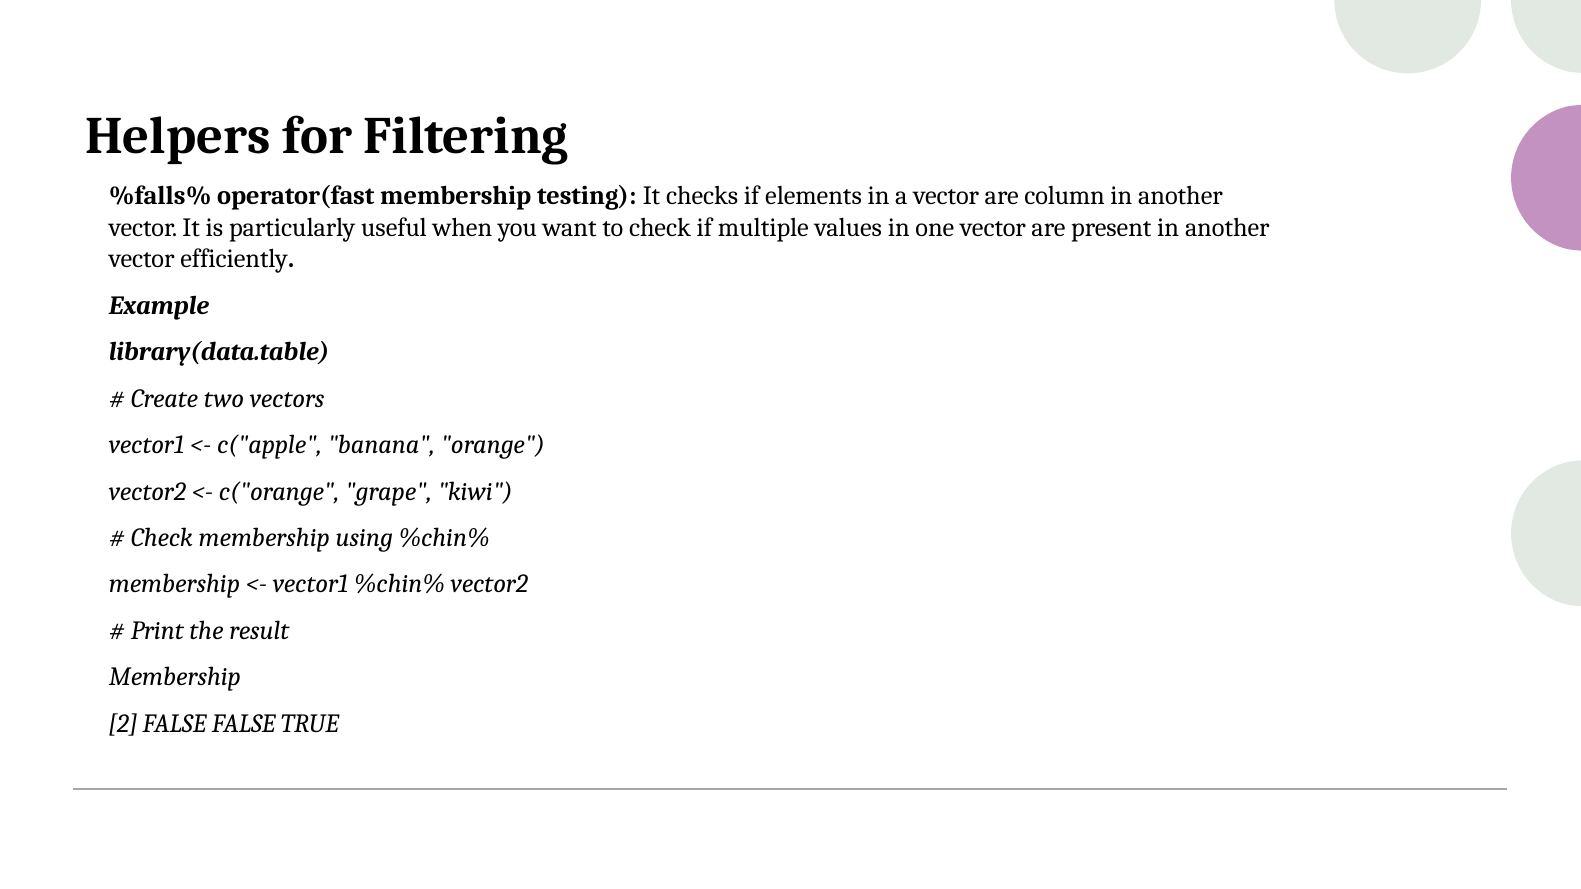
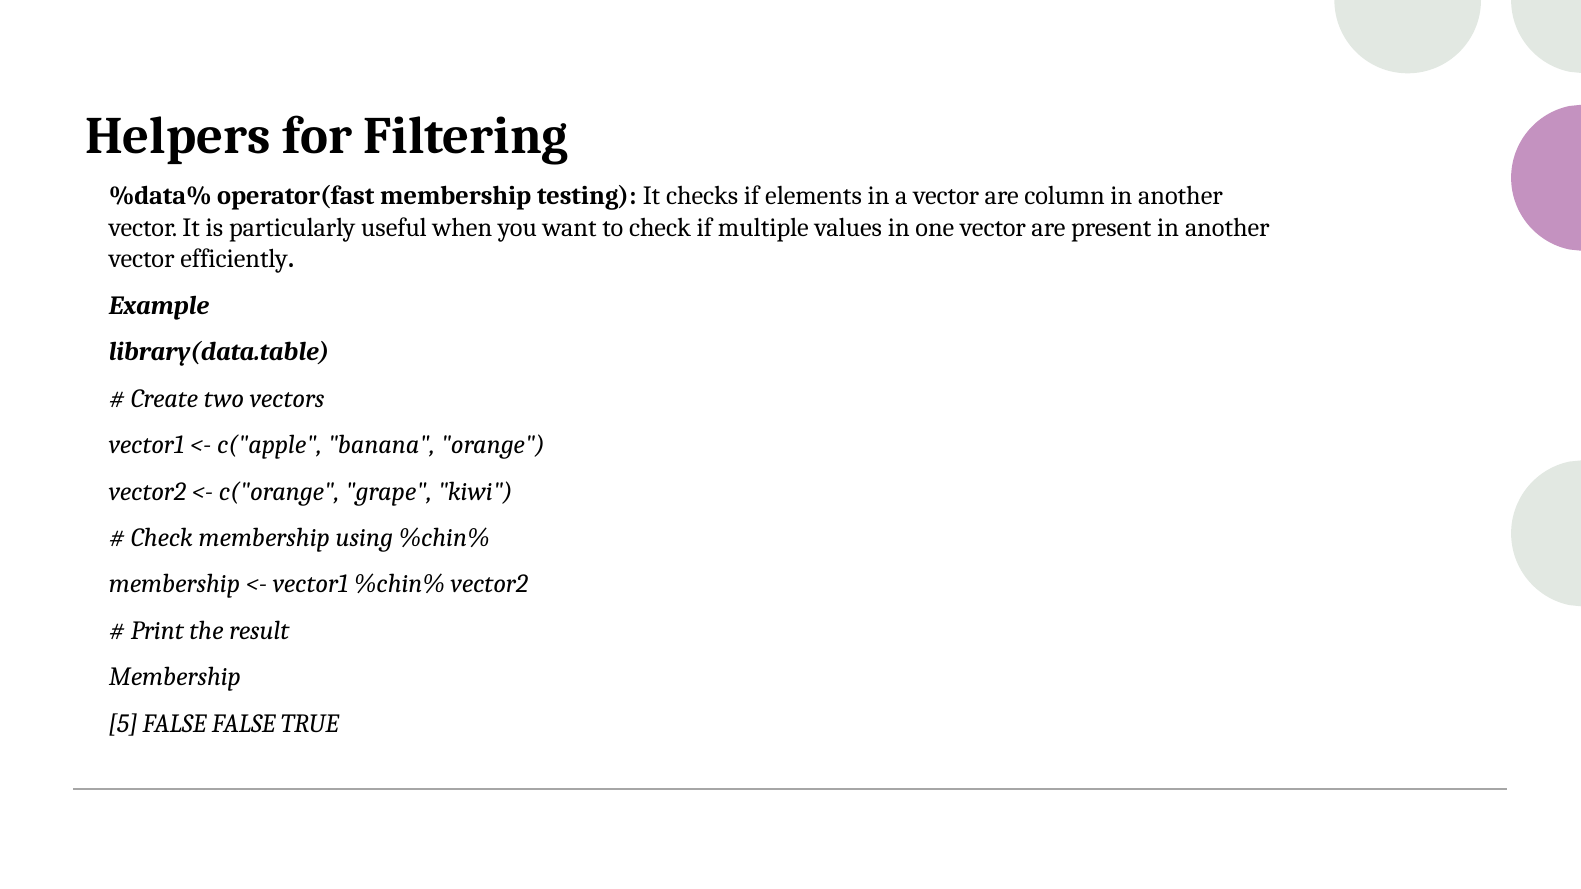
%falls%: %falls% -> %data% (160, 196)
2: 2 -> 5 (123, 724)
